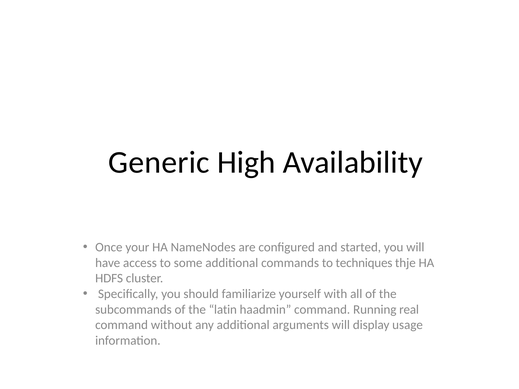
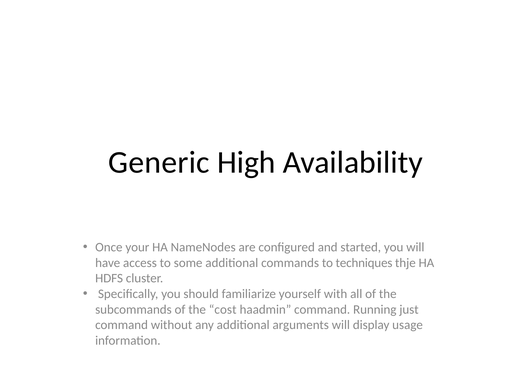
latin: latin -> cost (223, 310)
real: real -> just (409, 310)
